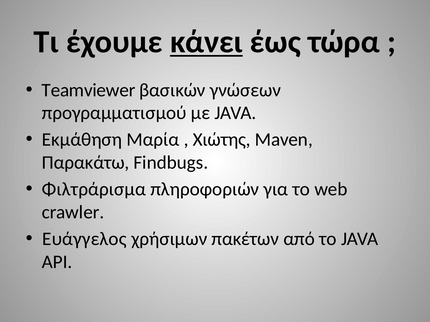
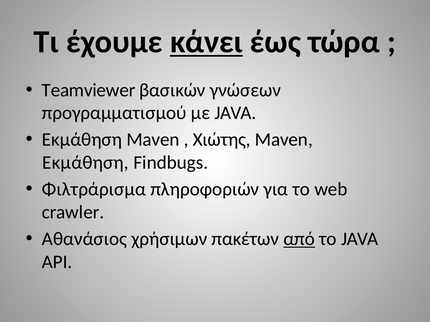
Εκμάθηση Μαρία: Μαρία -> Maven (153, 140)
Παρακάτω: Παρακάτω -> Εκμάθηση (85, 163)
Ευάγγελος: Ευάγγελος -> Αθανάσιος (84, 239)
από underline: none -> present (299, 239)
